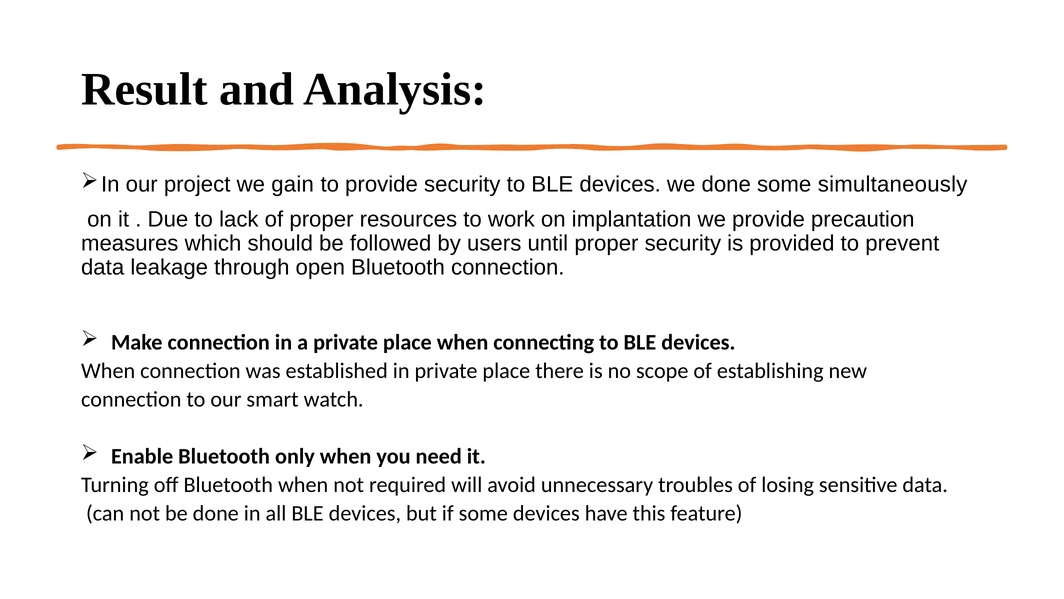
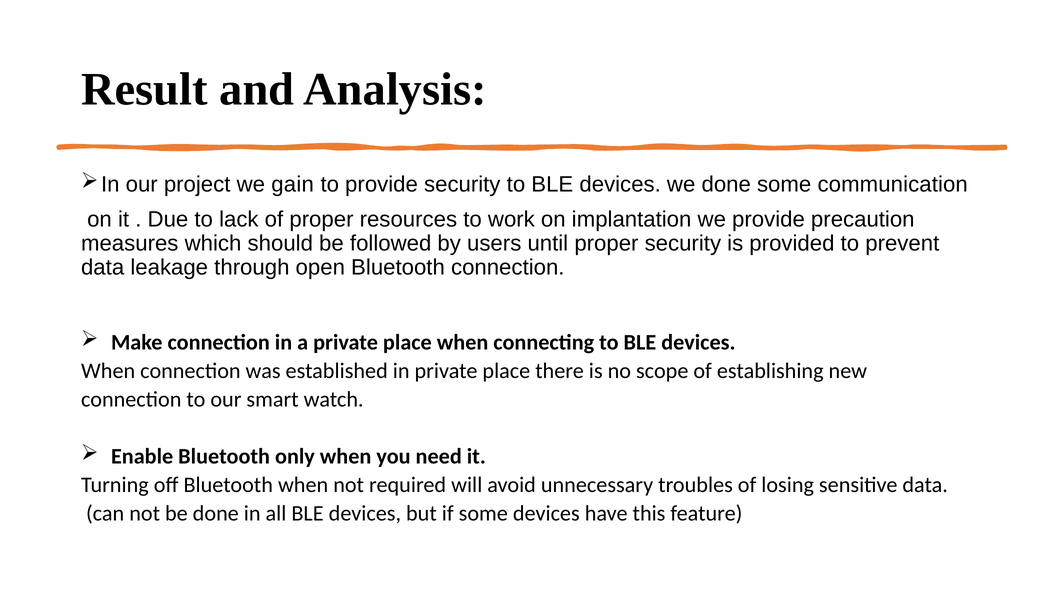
simultaneously: simultaneously -> communication (893, 184)
